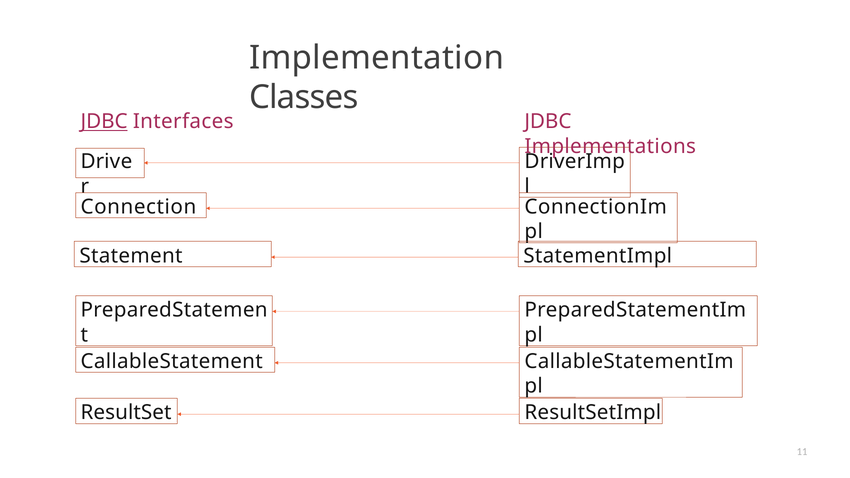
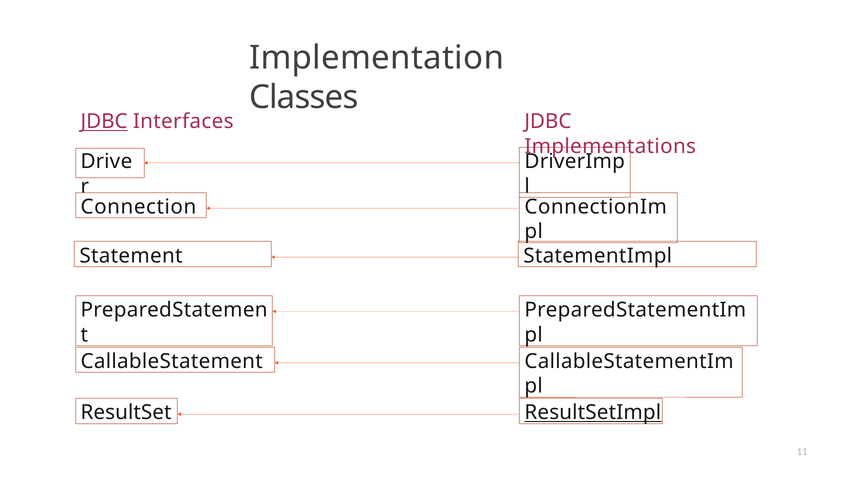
ResultSetImpl underline: none -> present (593, 413)
